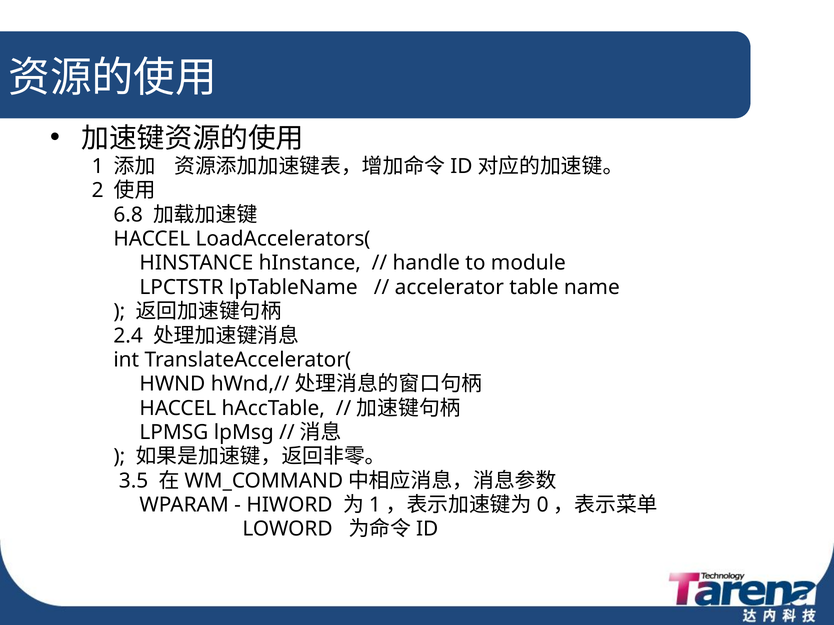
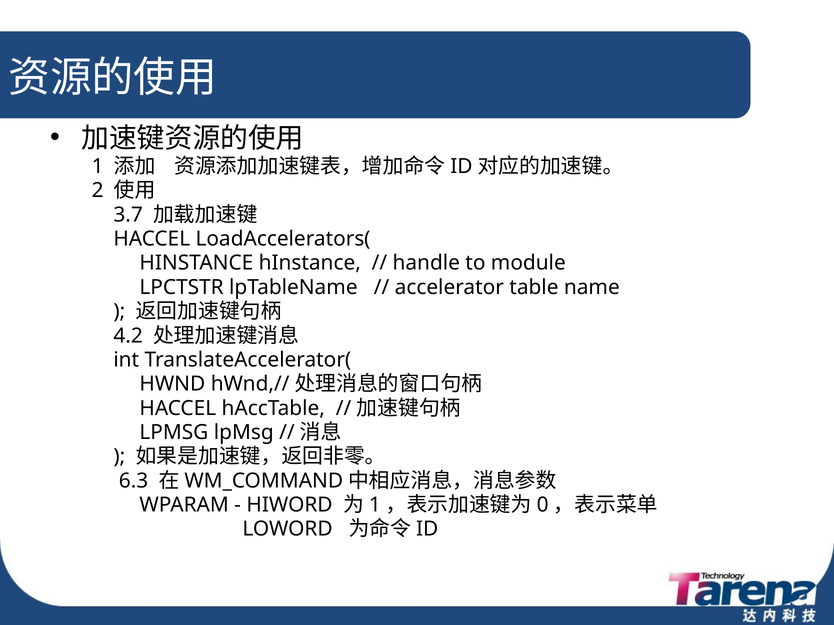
6.8: 6.8 -> 3.7 (128, 215)
2.4: 2.4 -> 4.2 (128, 336)
3.5: 3.5 -> 6.3 (134, 481)
